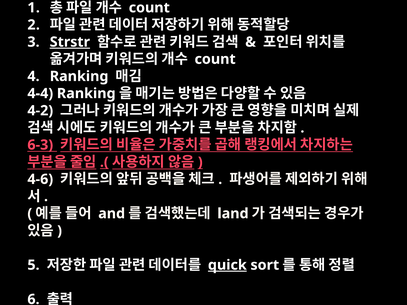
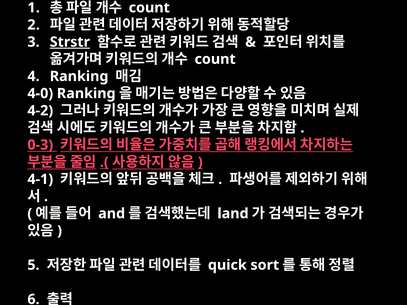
4-4: 4-4 -> 4-0 (40, 94)
6-3: 6-3 -> 0-3 (40, 145)
4-6: 4-6 -> 4-1 (40, 179)
quick underline: present -> none (227, 265)
